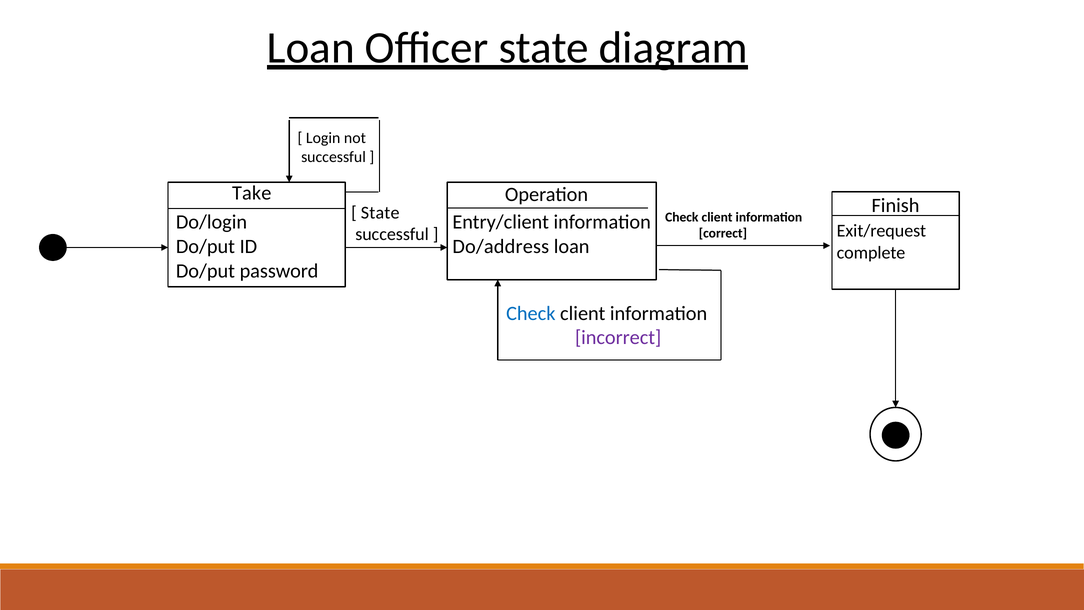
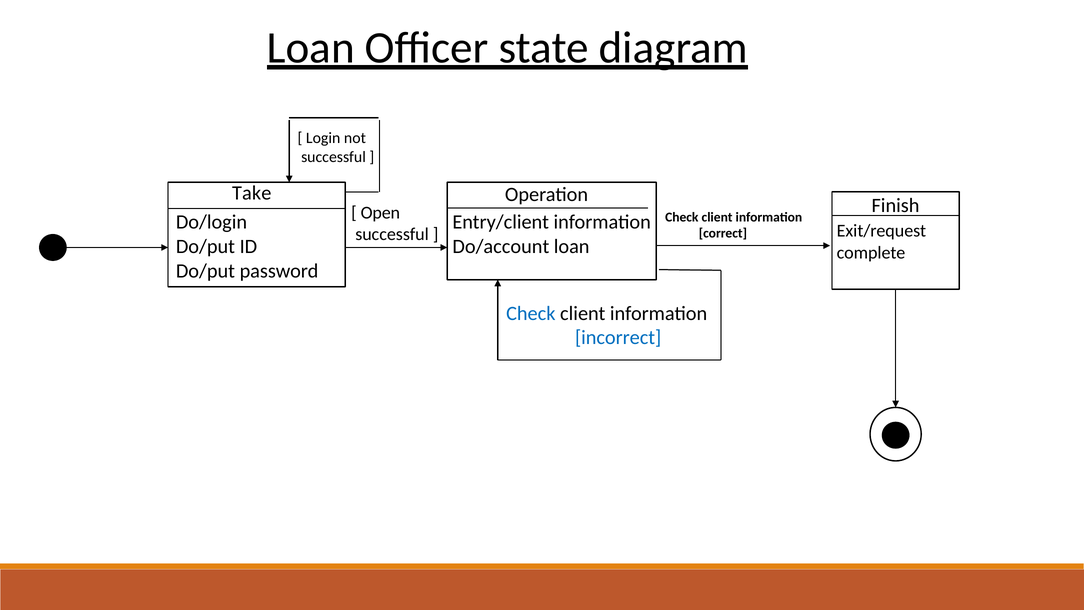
State: State -> Open (380, 213)
Do/address: Do/address -> Do/account (501, 247)
incorrect colour: purple -> blue (618, 338)
